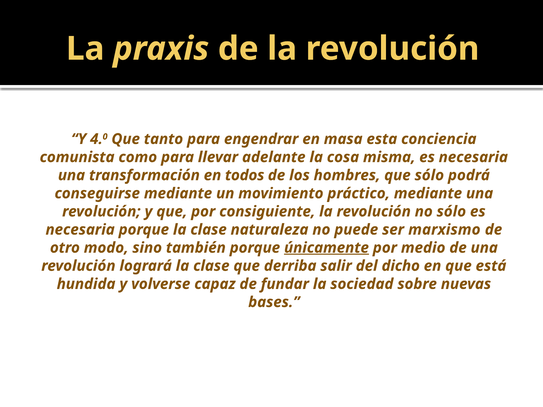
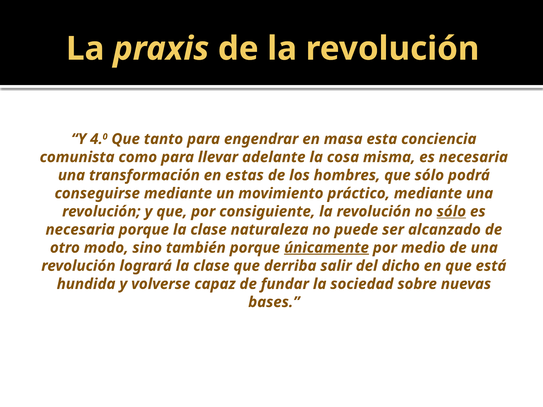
todos: todos -> estas (245, 175)
sólo underline: none -> present (451, 212)
marxismo: marxismo -> alcanzado (444, 230)
